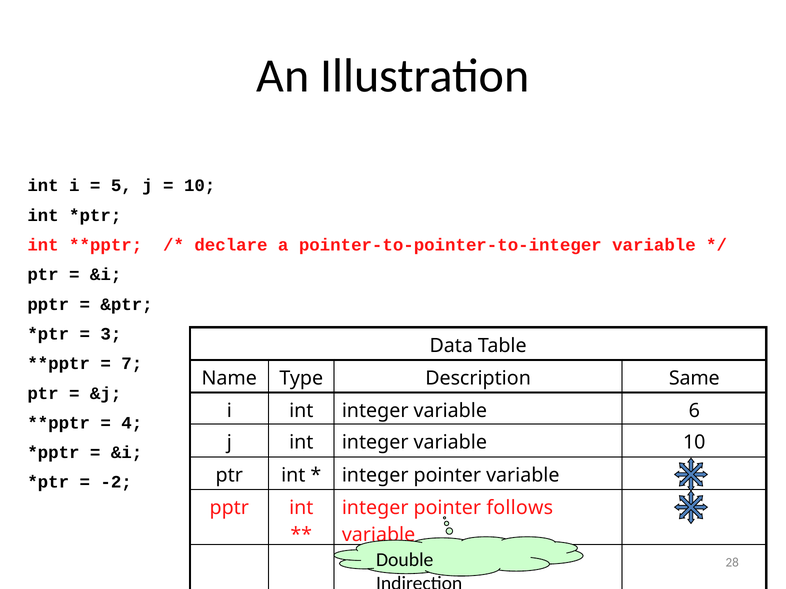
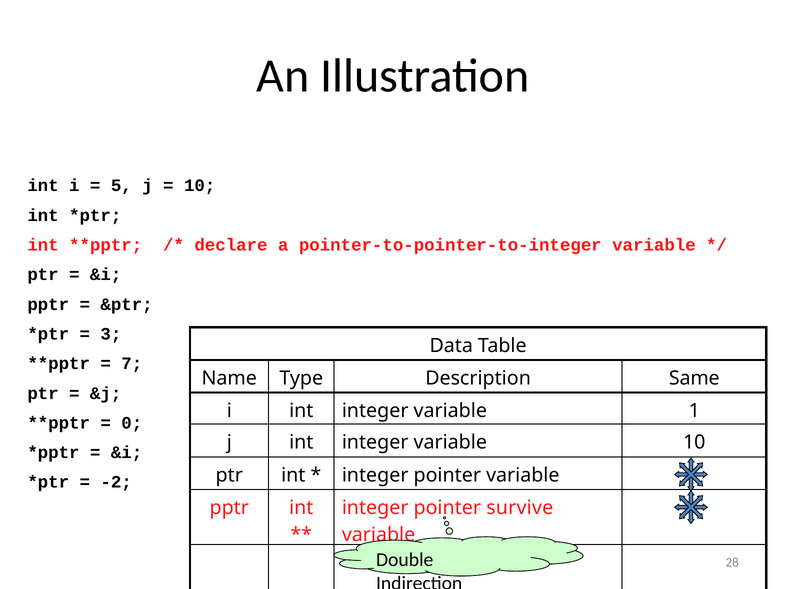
6: 6 -> 1 (694, 411)
4: 4 -> 0 (132, 423)
follows: follows -> survive (520, 508)
